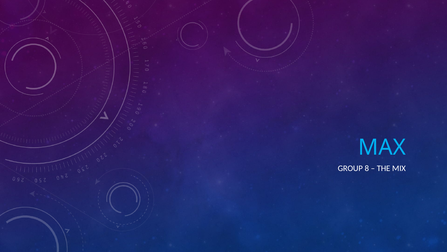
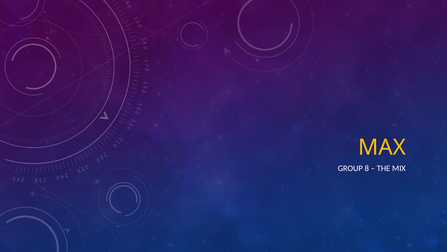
MAX colour: light blue -> yellow (382, 147)
